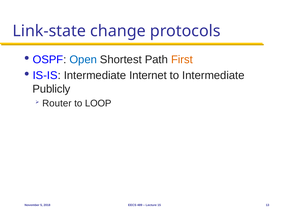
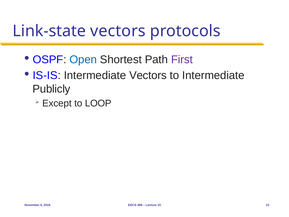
Link-state change: change -> vectors (118, 31)
First colour: orange -> purple (182, 60)
Intermediate Internet: Internet -> Vectors (148, 75)
Router: Router -> Except (57, 103)
